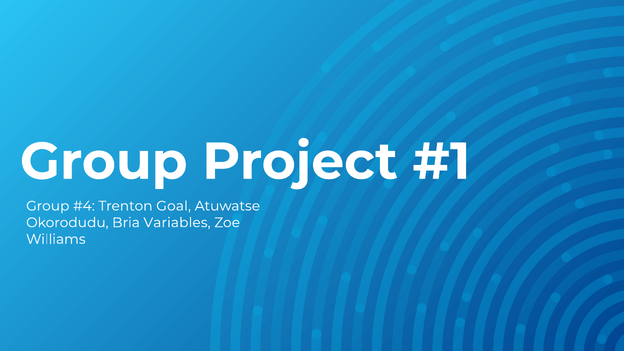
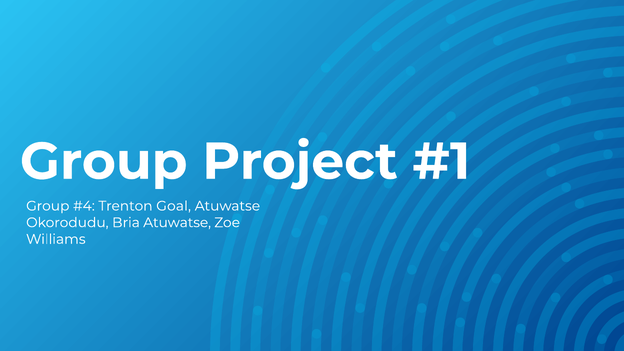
Bria Variables: Variables -> Atuwatse (177, 223)
